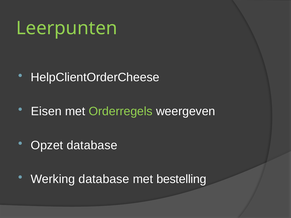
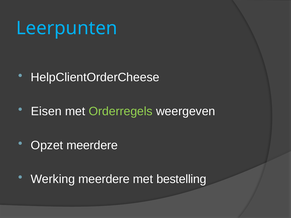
Leerpunten colour: light green -> light blue (67, 28)
Opzet database: database -> meerdere (92, 145)
Werking database: database -> meerdere (104, 179)
